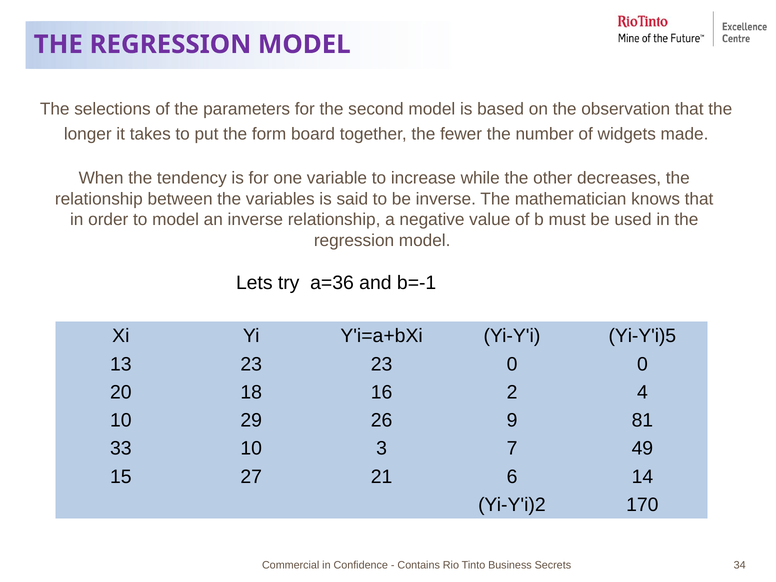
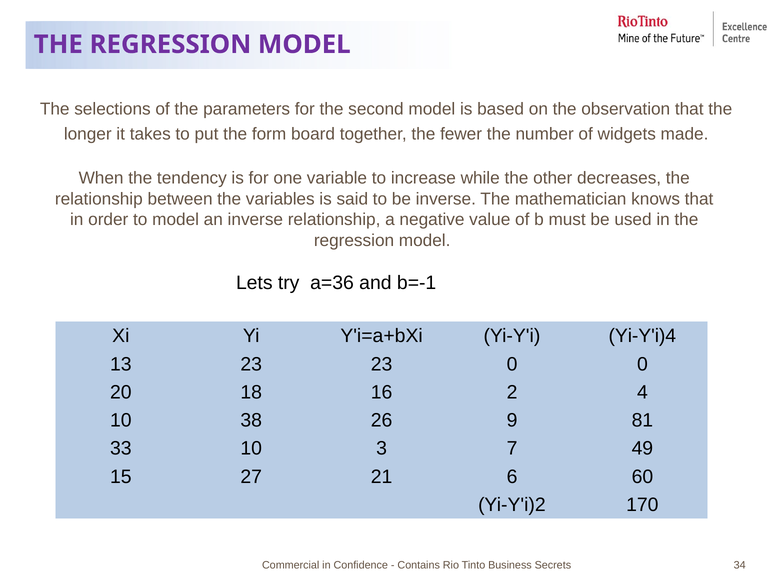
Yi-Y'i)5: Yi-Y'i)5 -> Yi-Y'i)4 (642, 336)
29: 29 -> 38 (251, 420)
14: 14 -> 60 (642, 477)
